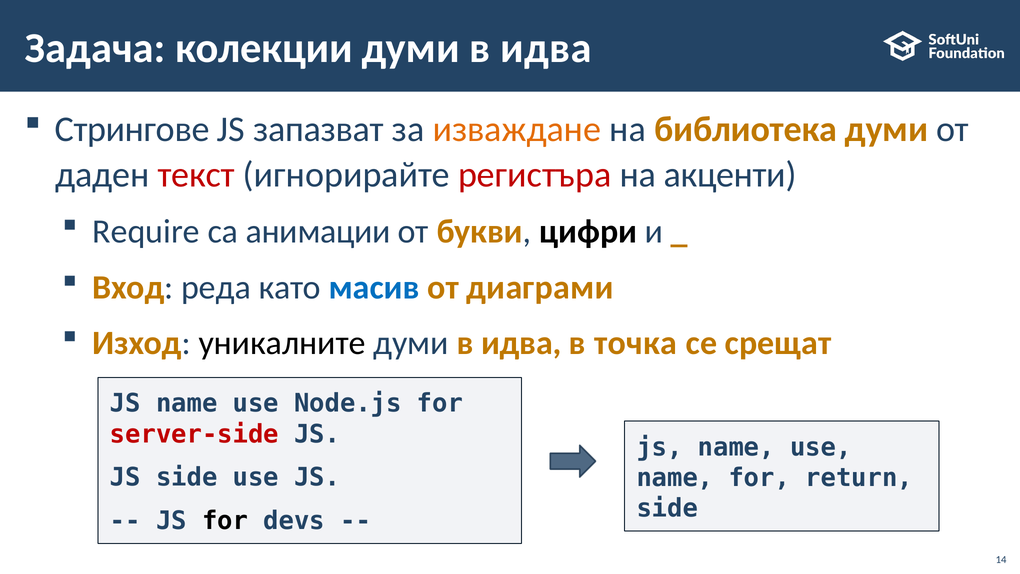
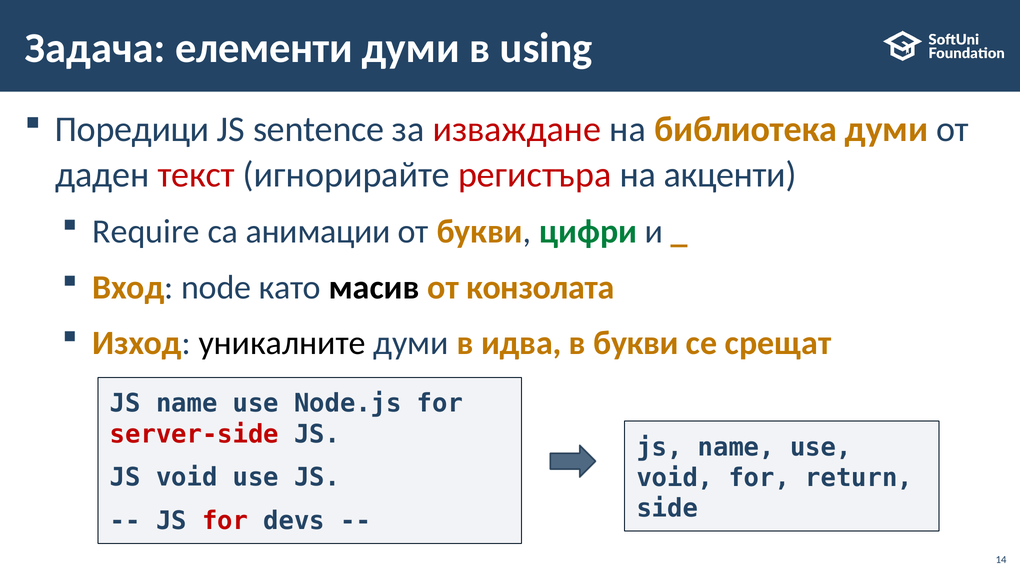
колекции: колекции -> елементи (264, 48)
идва: идва -> using (546, 48)
Стрингове: Стрингове -> Поредици (132, 129)
запазват: запазват -> sentence (319, 129)
изваждане colour: orange -> red (517, 129)
цифри colour: black -> green (588, 232)
реда: реда -> node (216, 287)
масив colour: blue -> black (374, 287)
диаграми: диаграми -> конзолата (540, 287)
в точка: точка -> букви (636, 343)
JS side: side -> void (187, 477)
name: name -> void (675, 478)
for colour: black -> red (225, 521)
